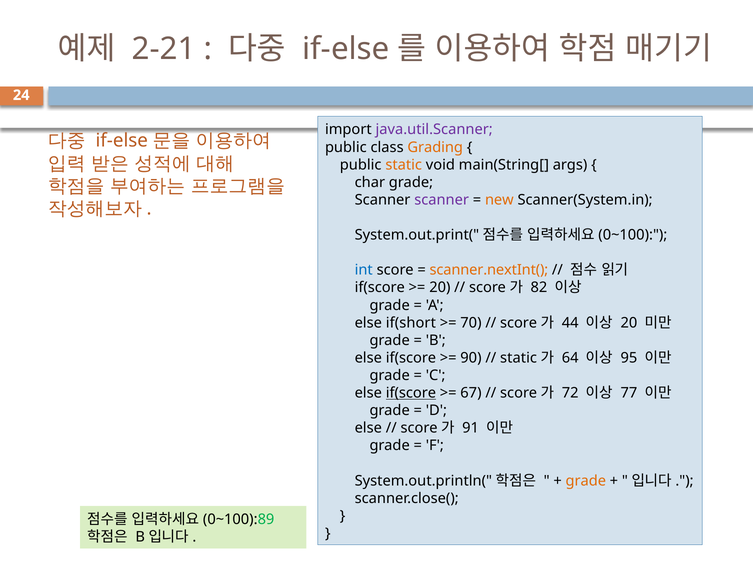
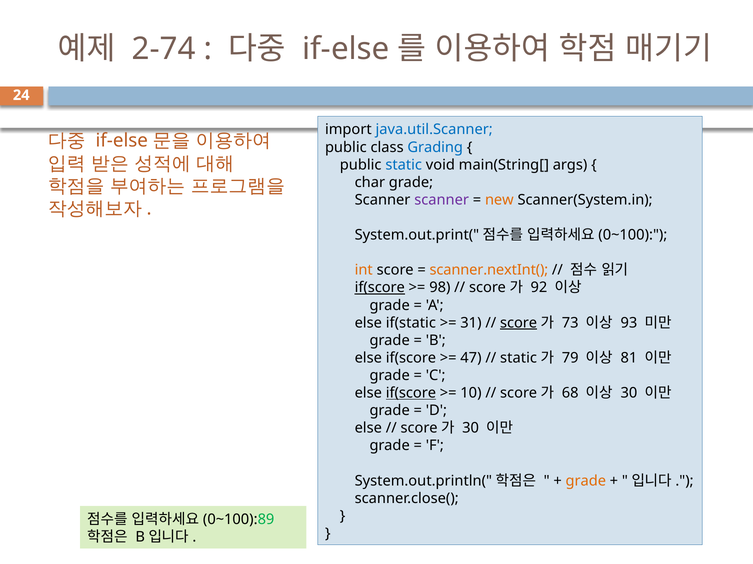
2-21: 2-21 -> 2-74 (164, 49)
java.util.Scanner colour: purple -> blue (434, 130)
Grading colour: orange -> blue (435, 147)
static colour: orange -> blue (404, 165)
int colour: blue -> orange (364, 270)
if(score underline: none -> present (380, 288)
20: 20 -> 98 (440, 288)
82: 82 -> 92 (539, 288)
if(short: if(short -> if(static (411, 323)
70: 70 -> 31 (471, 323)
score underline: none -> present (519, 323)
44: 44 -> 73 (570, 323)
20: 20 -> 93 (629, 323)
90: 90 -> 47 (471, 358)
64: 64 -> 79 (570, 358)
95: 95 -> 81 (629, 358)
67: 67 -> 10 (471, 394)
72: 72 -> 68 (570, 394)
77: 77 -> 30 (629, 394)
91: 91 -> 30 (471, 429)
